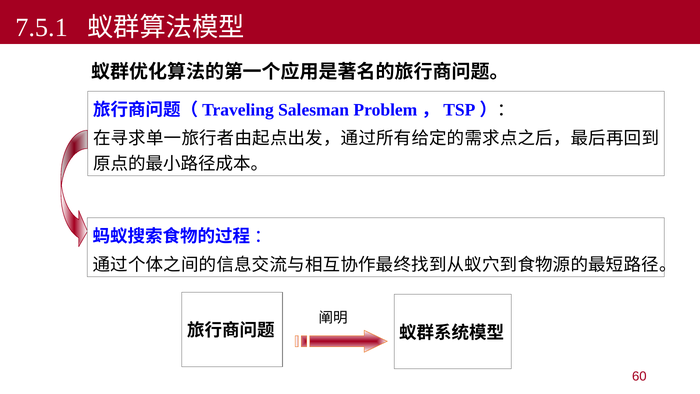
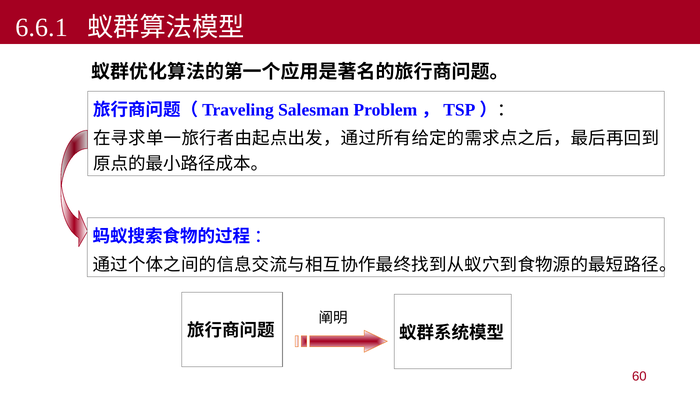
7.5.1: 7.5.1 -> 6.6.1 (42, 27)
